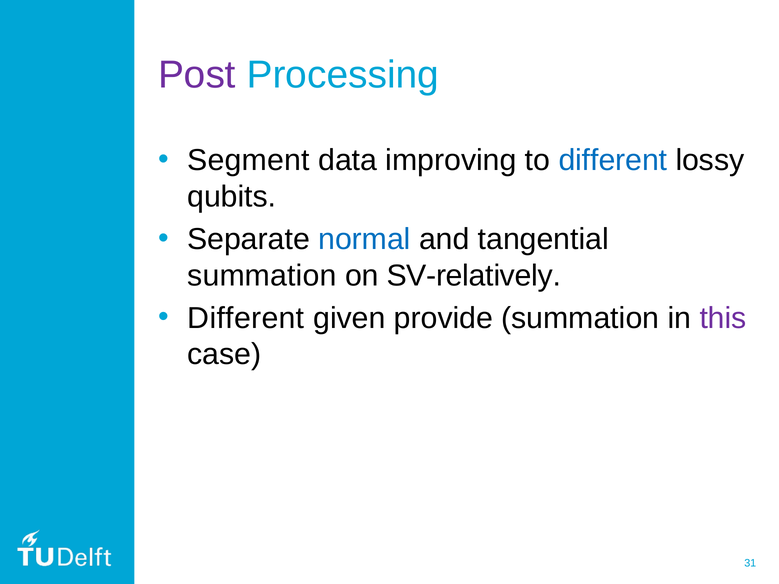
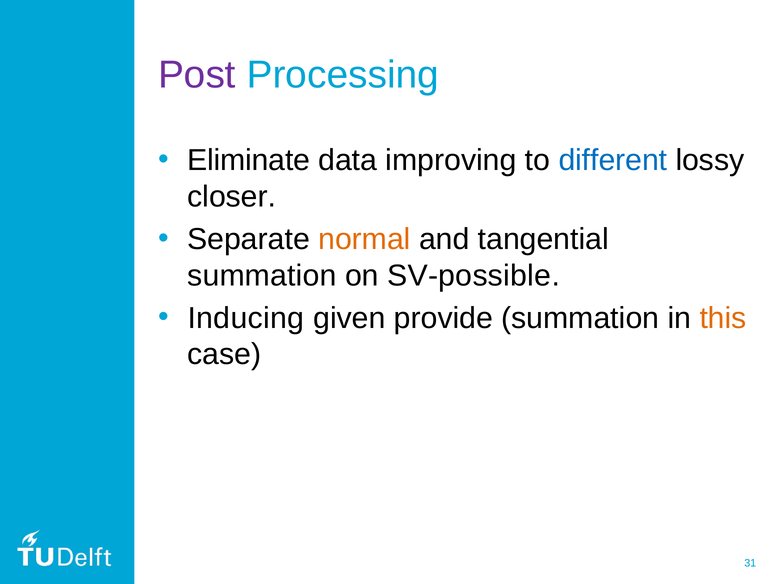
Segment: Segment -> Eliminate (249, 161)
qubits: qubits -> closer (232, 197)
normal colour: blue -> orange (364, 239)
SV-relatively: SV-relatively -> SV-possible (474, 276)
Different: Different -> Inducing (246, 318)
this colour: purple -> orange (723, 318)
